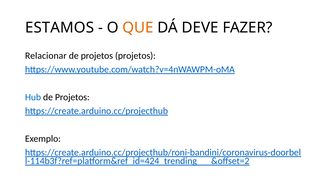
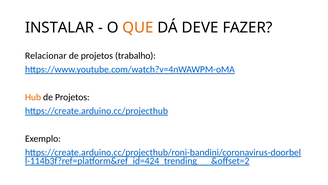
ESTAMOS: ESTAMOS -> INSTALAR (60, 28)
projetos projetos: projetos -> trabalho (135, 55)
Hub colour: blue -> orange (33, 97)
